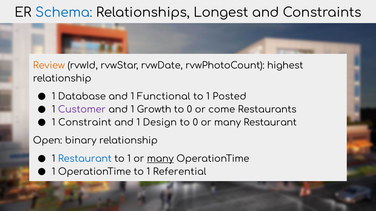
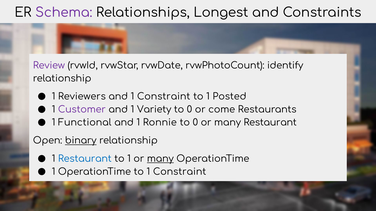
Schema colour: blue -> purple (64, 12)
Review colour: orange -> purple (49, 66)
highest: highest -> identify (285, 66)
Database: Database -> Reviewers (82, 97)
and 1 Functional: Functional -> Constraint (164, 97)
Growth: Growth -> Variety (154, 110)
Constraint: Constraint -> Functional (85, 123)
Design: Design -> Ronnie (160, 123)
binary underline: none -> present (81, 141)
to 1 Referential: Referential -> Constraint (180, 172)
